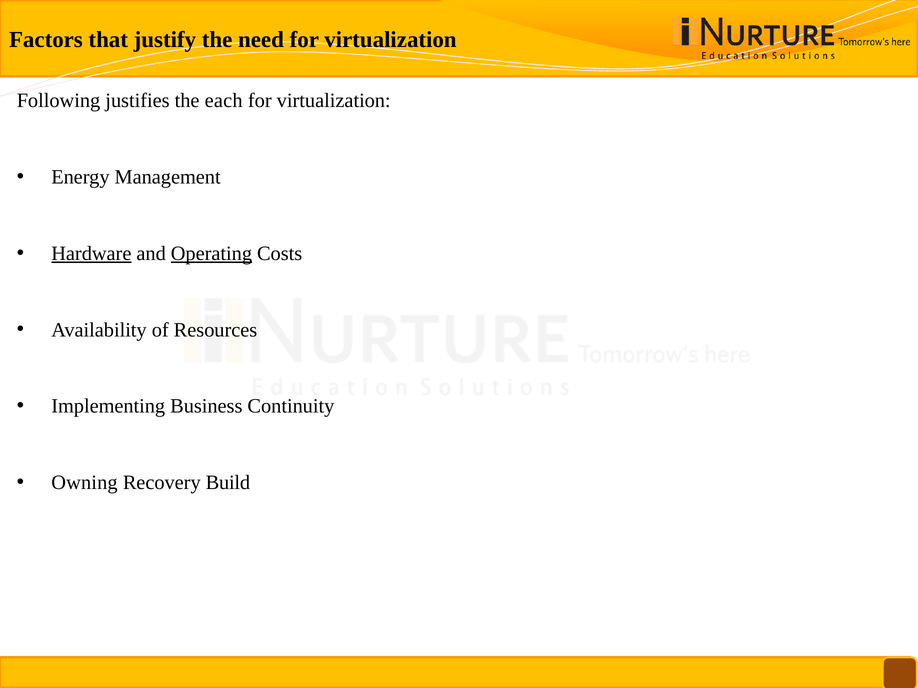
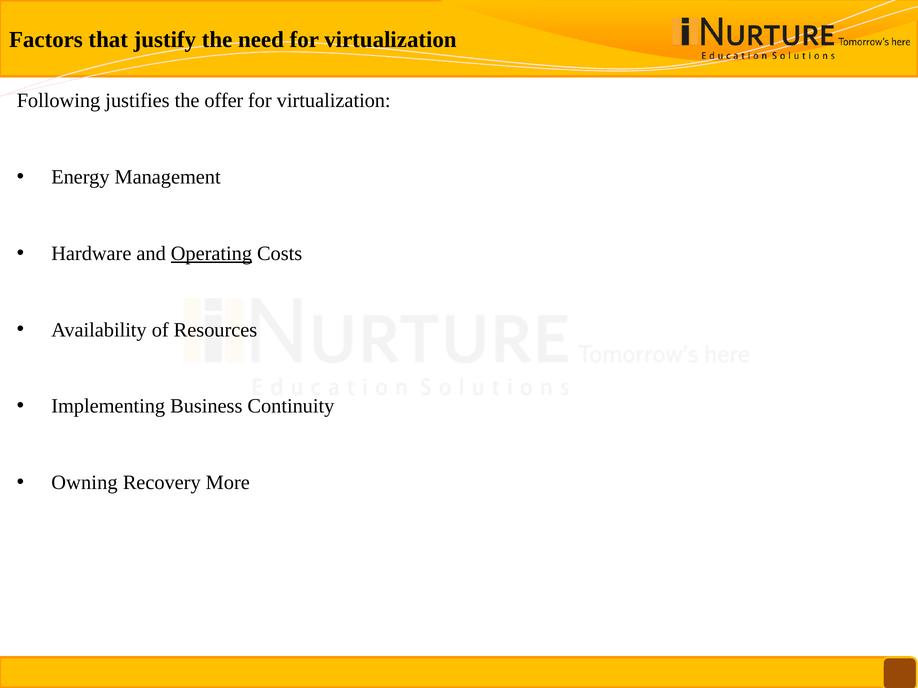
each: each -> offer (224, 101)
Hardware underline: present -> none (91, 254)
Build: Build -> More (228, 483)
